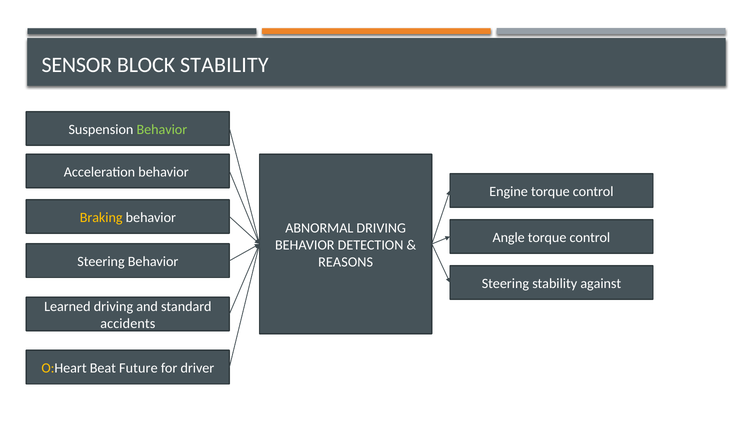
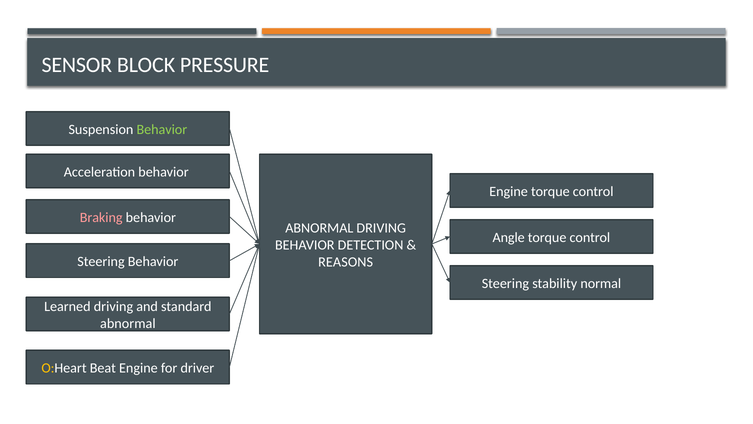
BLOCK STABILITY: STABILITY -> PRESSURE (225, 65)
Braking colour: yellow -> pink (101, 217)
against: against -> normal (601, 283)
accidents: accidents -> abnormal (128, 323)
Beat Future: Future -> Engine (138, 368)
